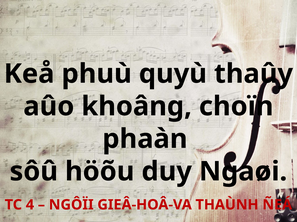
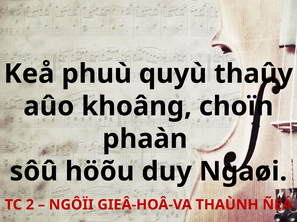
4: 4 -> 2 (30, 205)
